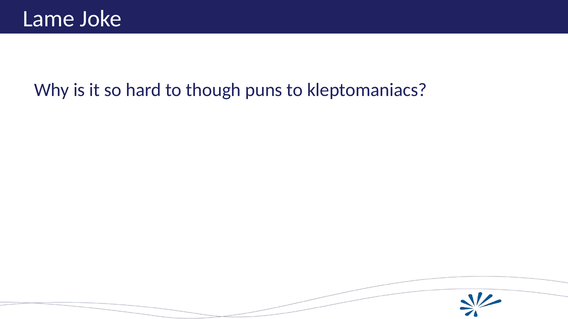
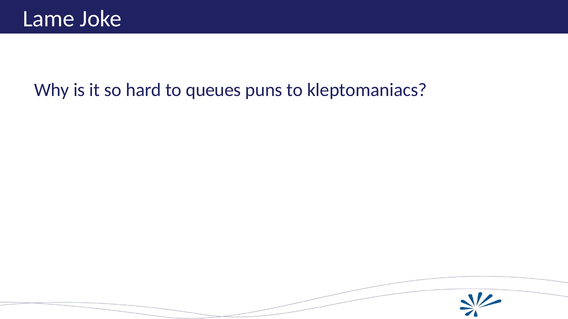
though: though -> queues (213, 90)
